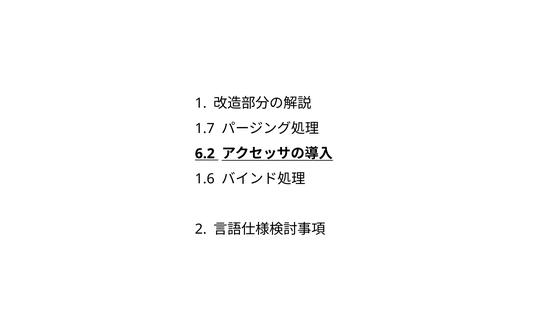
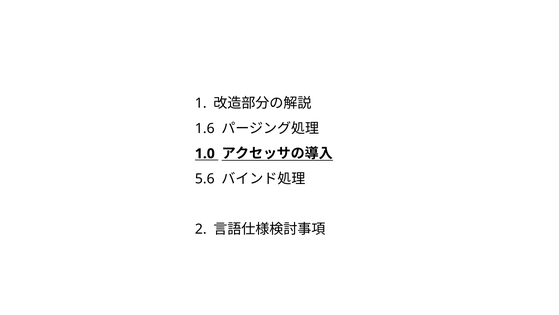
1.7: 1.7 -> 1.6 (205, 128)
6.2: 6.2 -> 1.0 (205, 153)
1.6: 1.6 -> 5.6 (205, 179)
